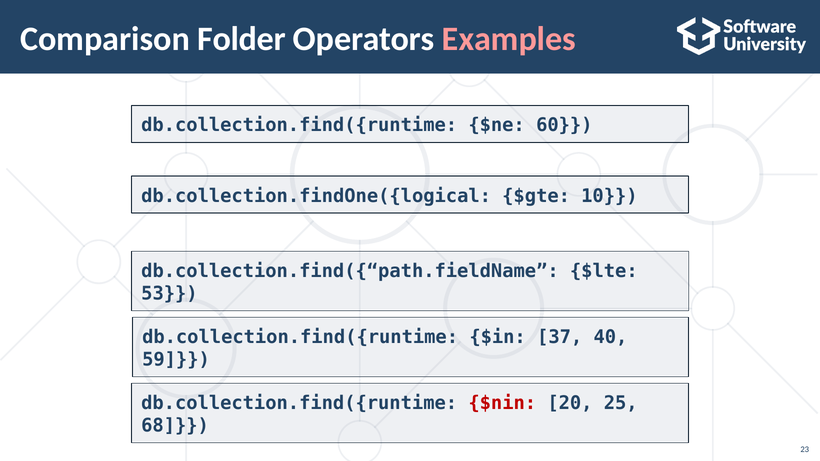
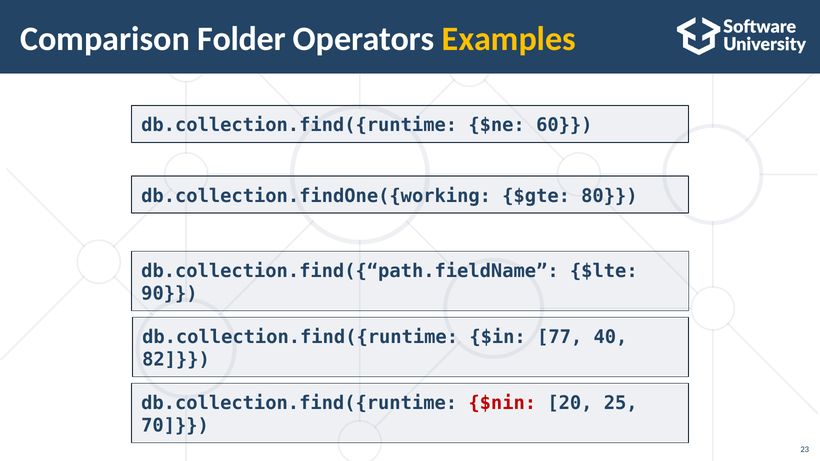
Examples colour: pink -> yellow (509, 39)
db.collection.findOne({logical: db.collection.findOne({logical -> db.collection.findOne({working (316, 196)
10: 10 -> 80 (609, 196)
53: 53 -> 90 (169, 294)
37: 37 -> 77 (560, 337)
59: 59 -> 82 (176, 360)
68: 68 -> 70 (175, 426)
